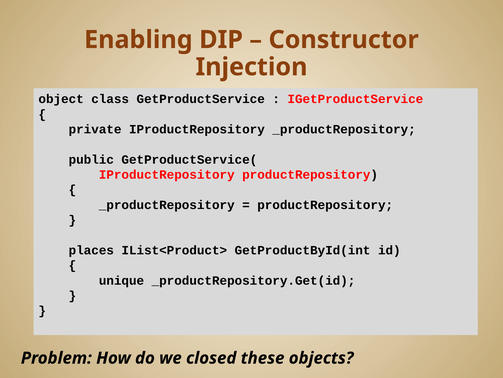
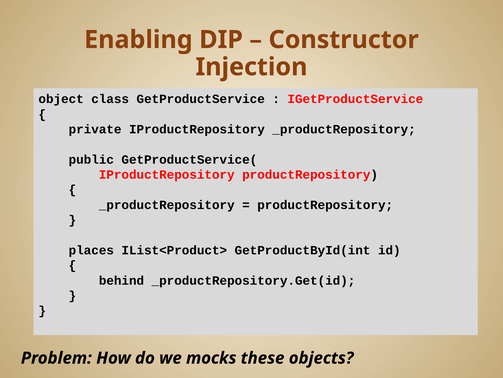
unique: unique -> behind (121, 280)
closed: closed -> mocks (211, 357)
